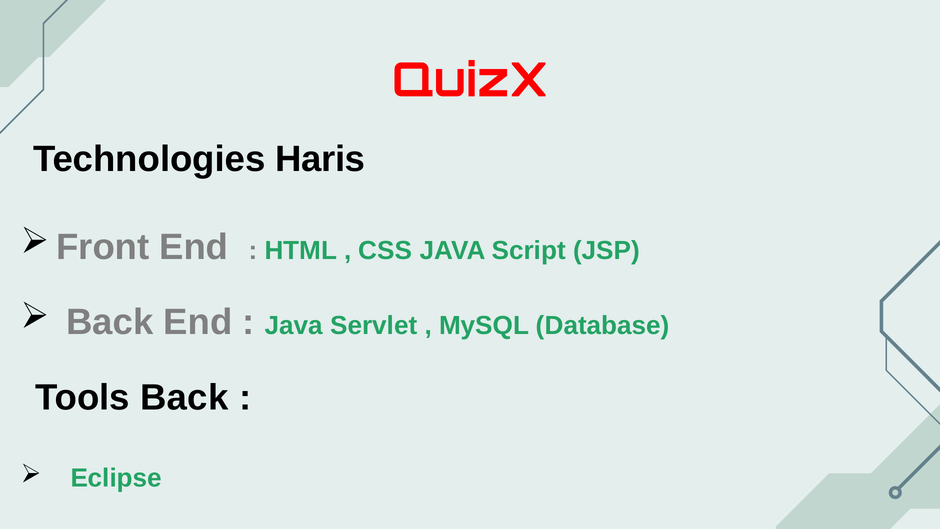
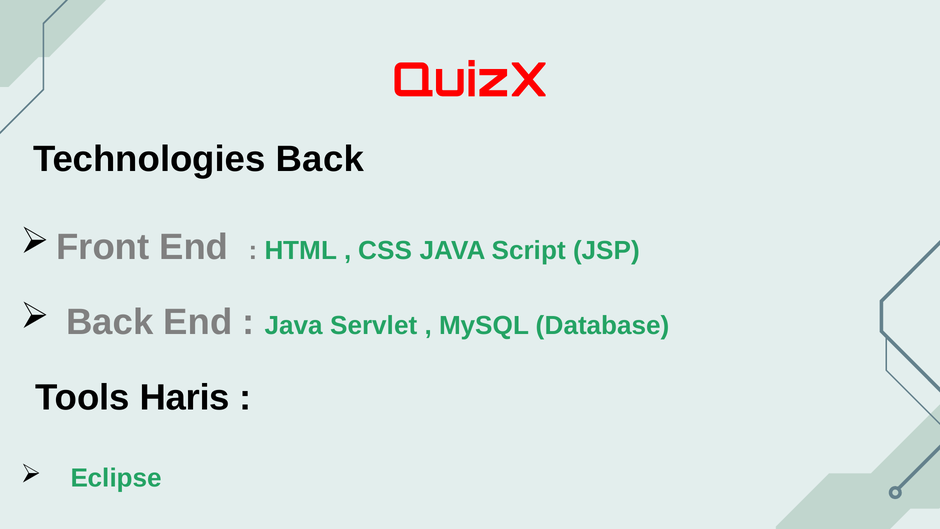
Technologies Haris: Haris -> Back (320, 159)
Tools Back: Back -> Haris (185, 397)
